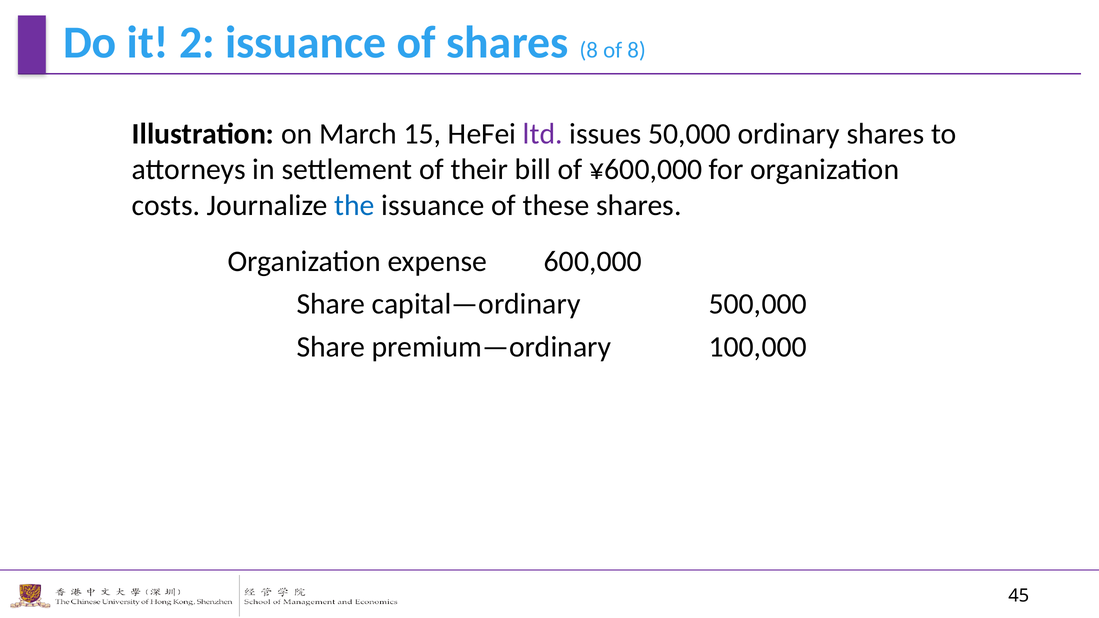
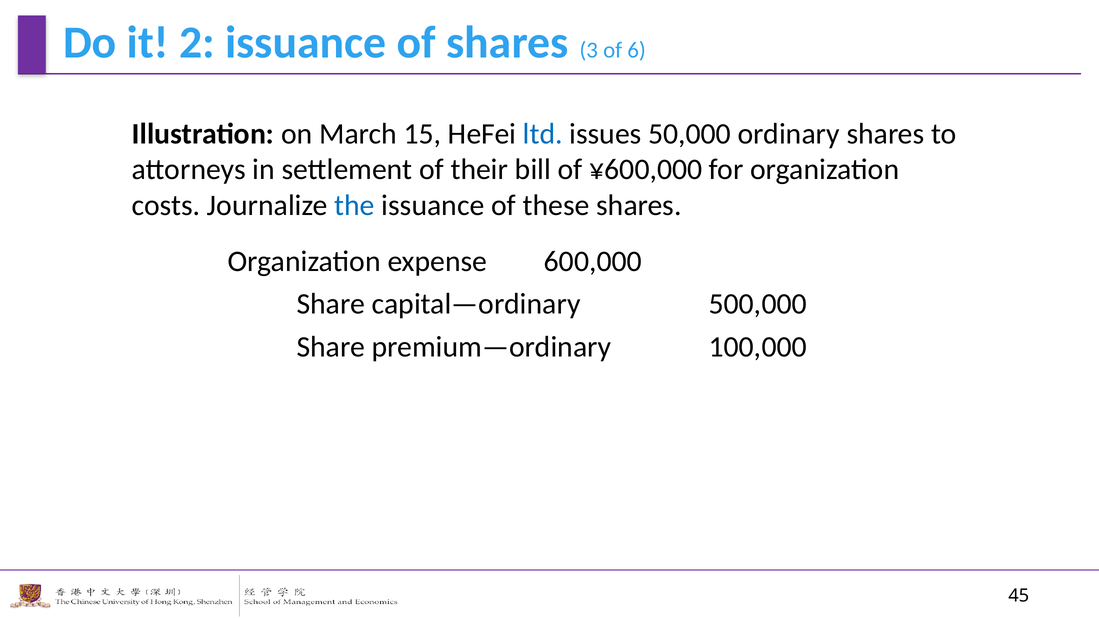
shares 8: 8 -> 3 (589, 50)
of 8: 8 -> 6 (637, 50)
ltd colour: purple -> blue (543, 134)
